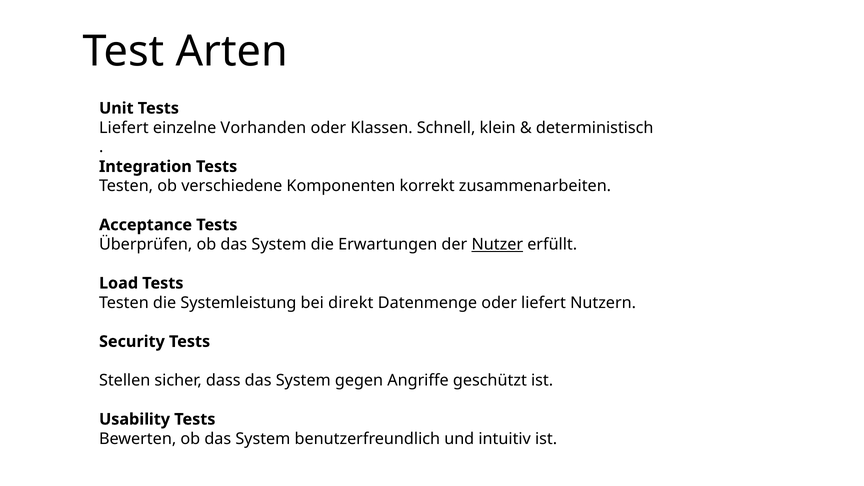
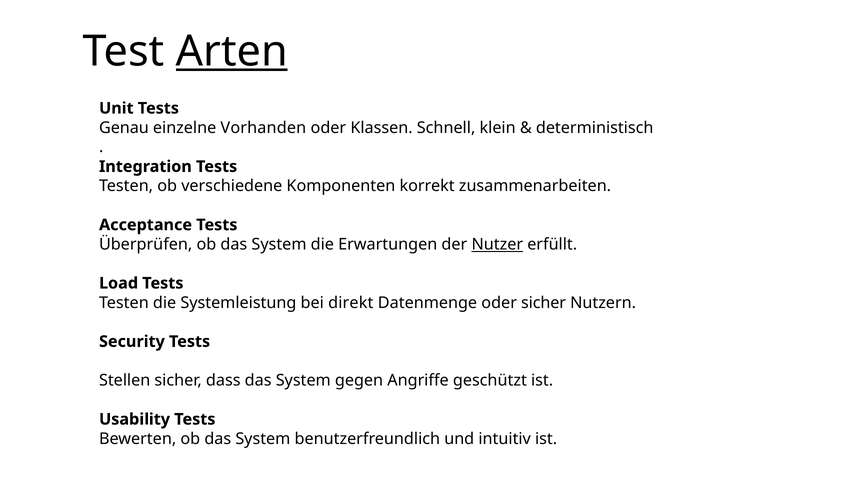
Arten underline: none -> present (232, 51)
Liefert: Liefert -> Genau (124, 128)
oder liefert: liefert -> sicher (544, 303)
